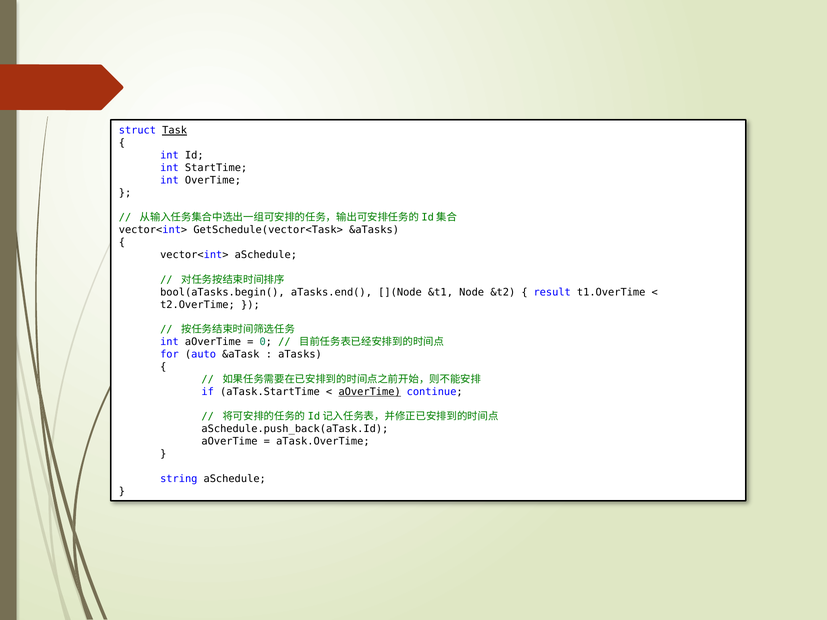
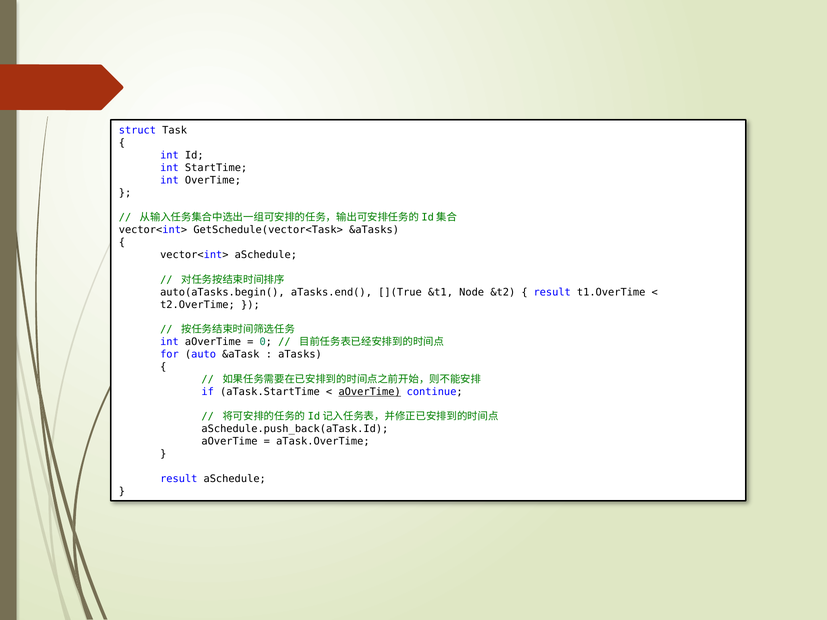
Task underline: present -> none (175, 131)
bool(aTasks.begin(: bool(aTasks.begin( -> auto(aTasks.begin( (222, 292)
](Node: ](Node -> ](True (400, 292)
string: string -> result (179, 479)
